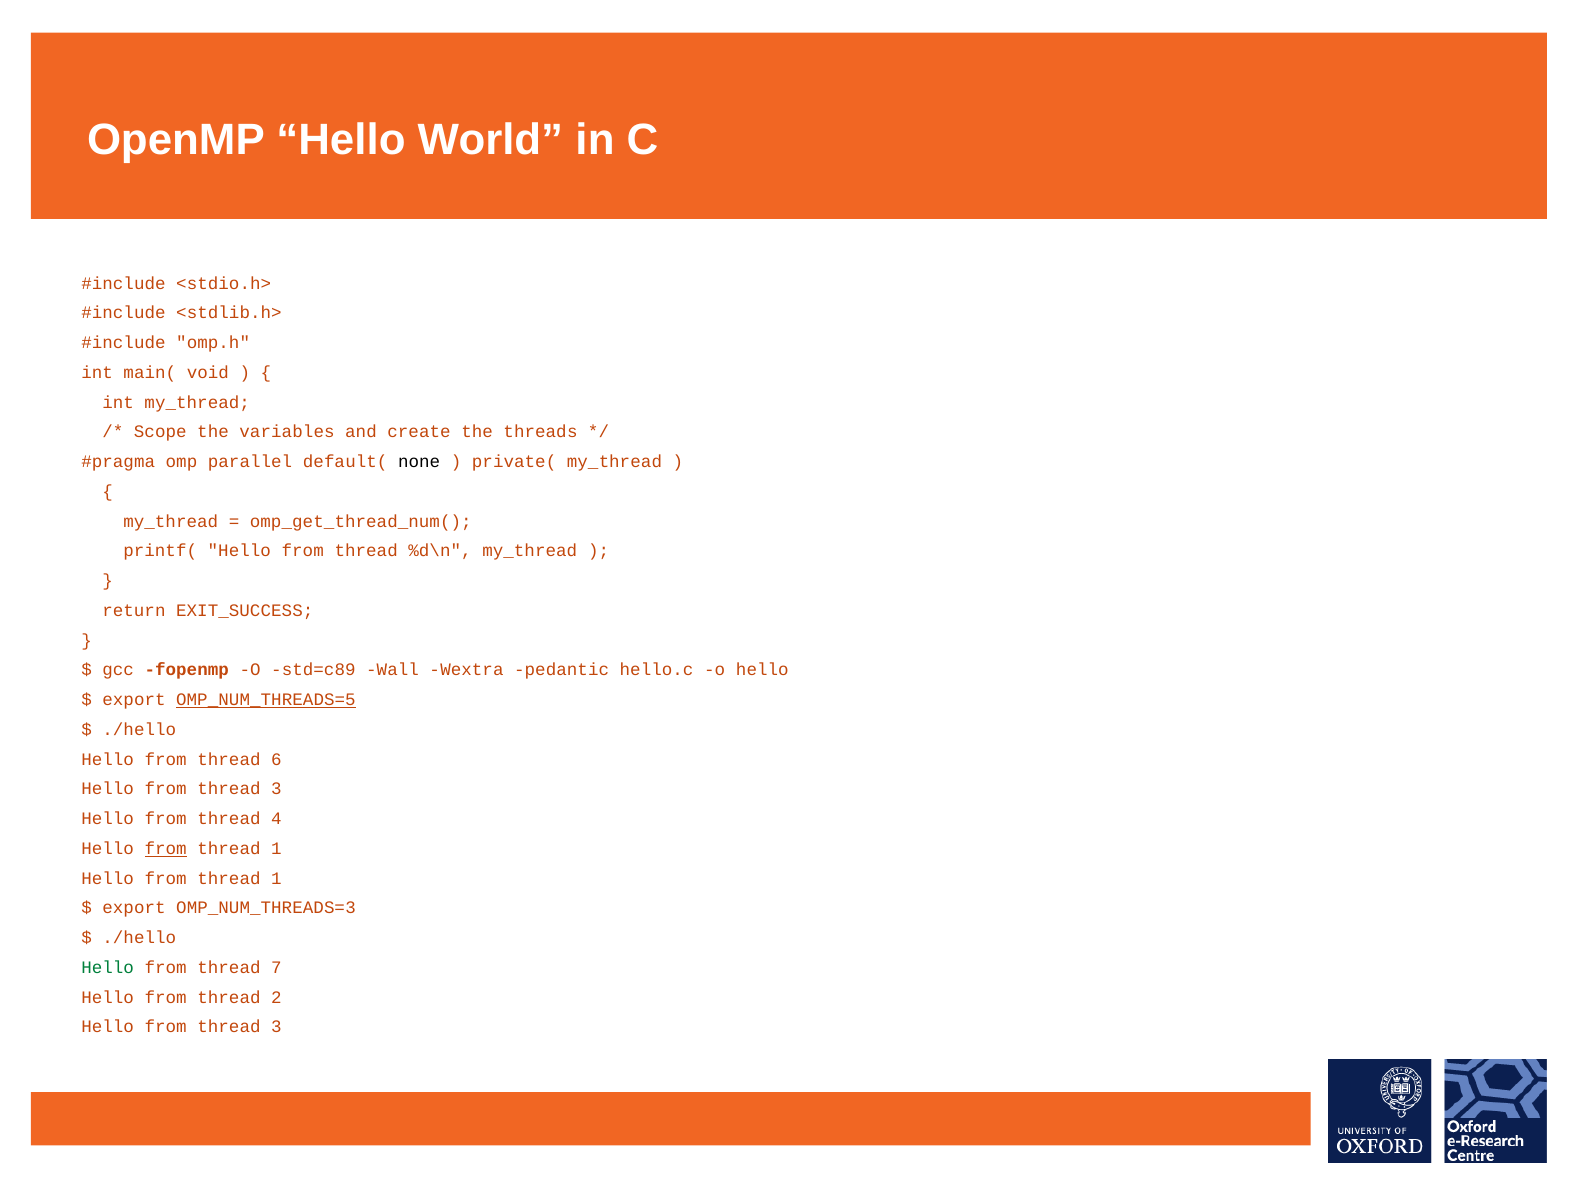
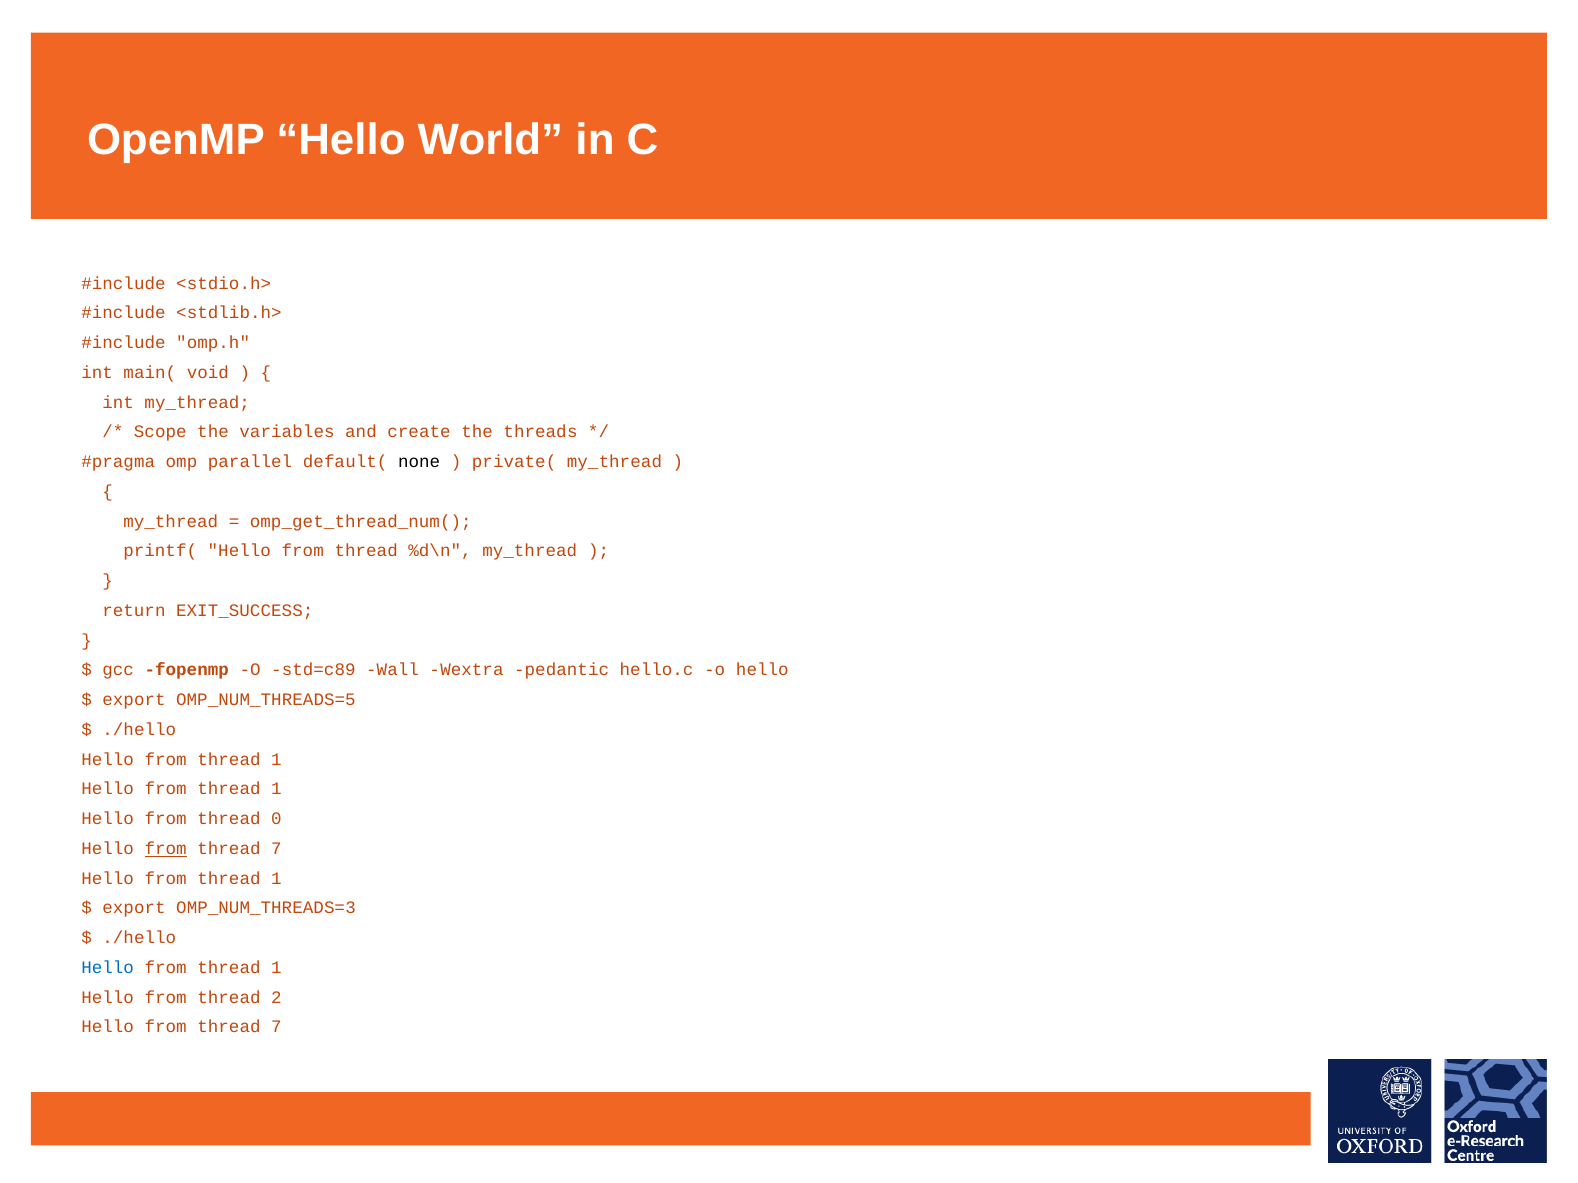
OMP_NUM_THREADS=5 underline: present -> none (266, 700)
6: 6 -> 1 (276, 760)
3: 3 -> 1 (276, 789)
4: 4 -> 0 (276, 819)
1: 1 -> 7 (276, 849)
Hello colour: green -> blue (108, 968)
7: 7 -> 1 (276, 968)
3: 3 -> 7 (276, 1027)
